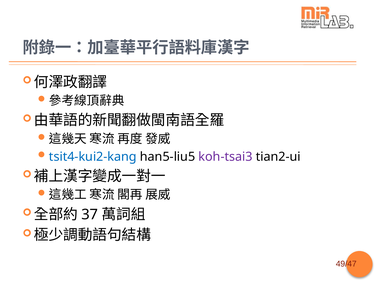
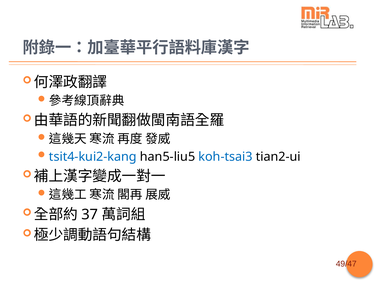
koh-tsai3 colour: purple -> blue (226, 157)
